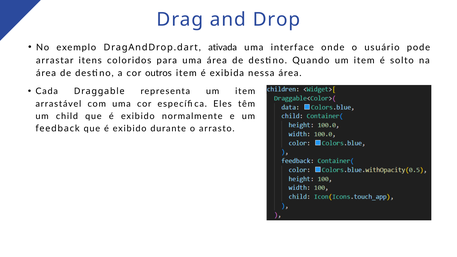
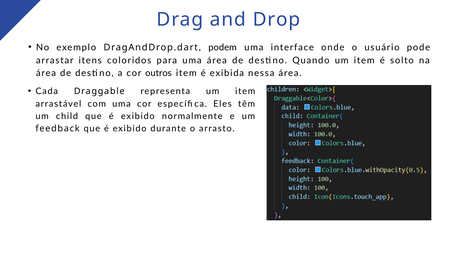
ativada: ativada -> podem (223, 47)
